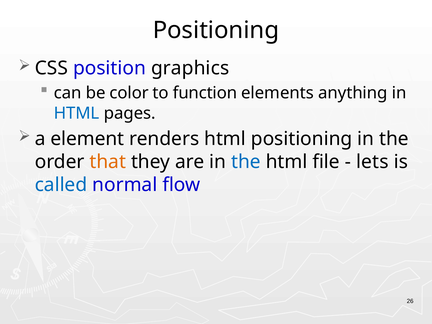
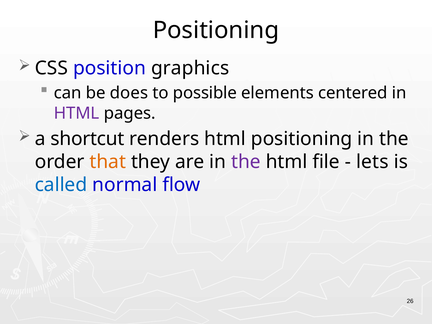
color: color -> does (129, 93)
function: function -> possible (205, 93)
anything: anything -> centered (353, 93)
HTML colour: blue -> purple (77, 113)
element: element -> shortcut (87, 139)
the colour: blue -> purple (246, 162)
